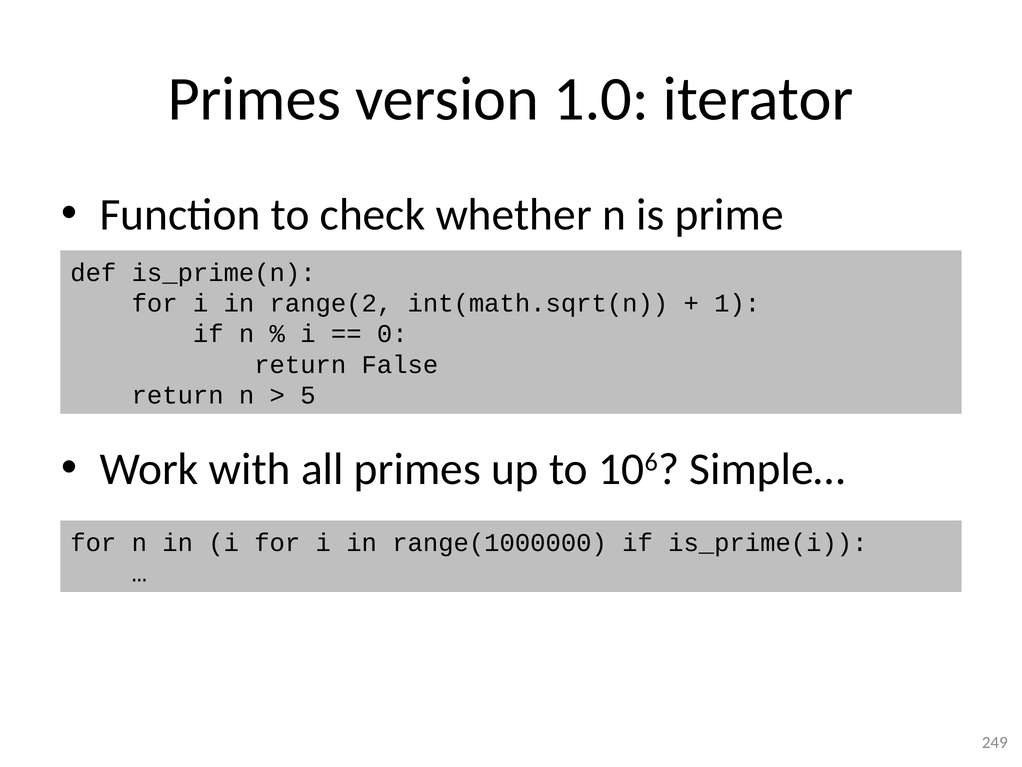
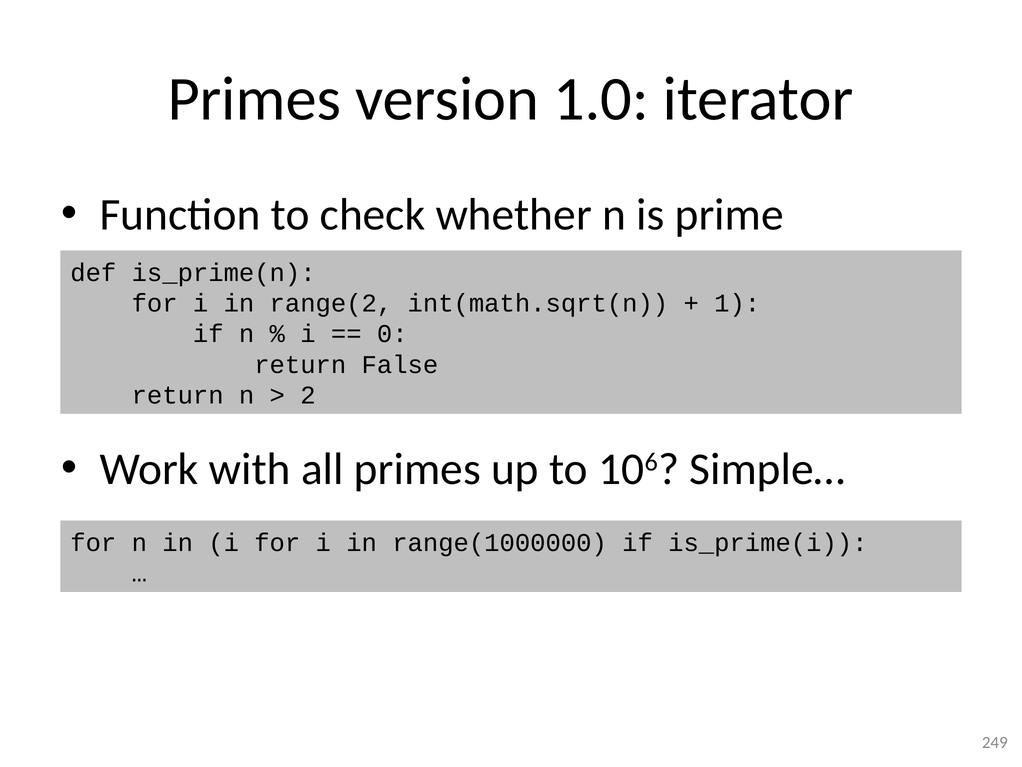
5: 5 -> 2 (308, 395)
